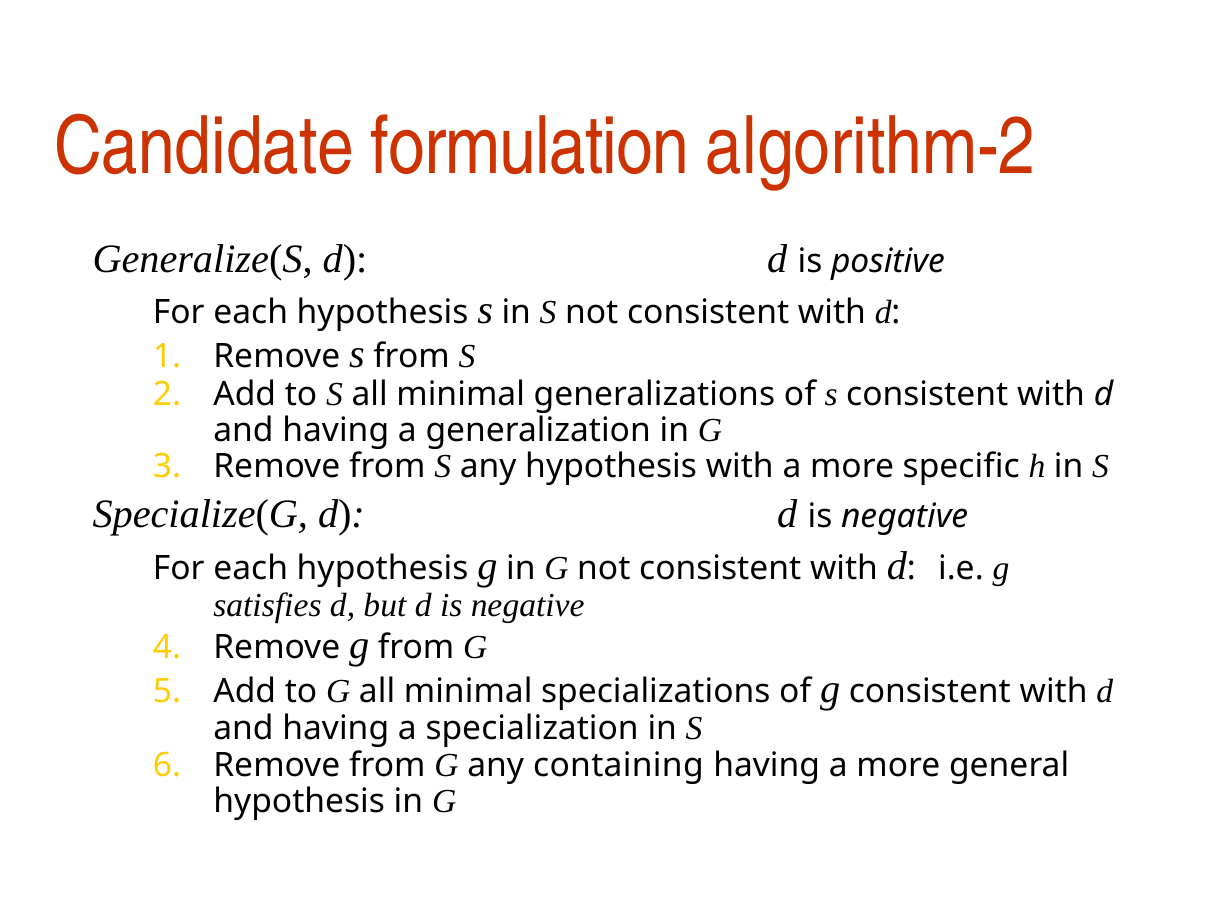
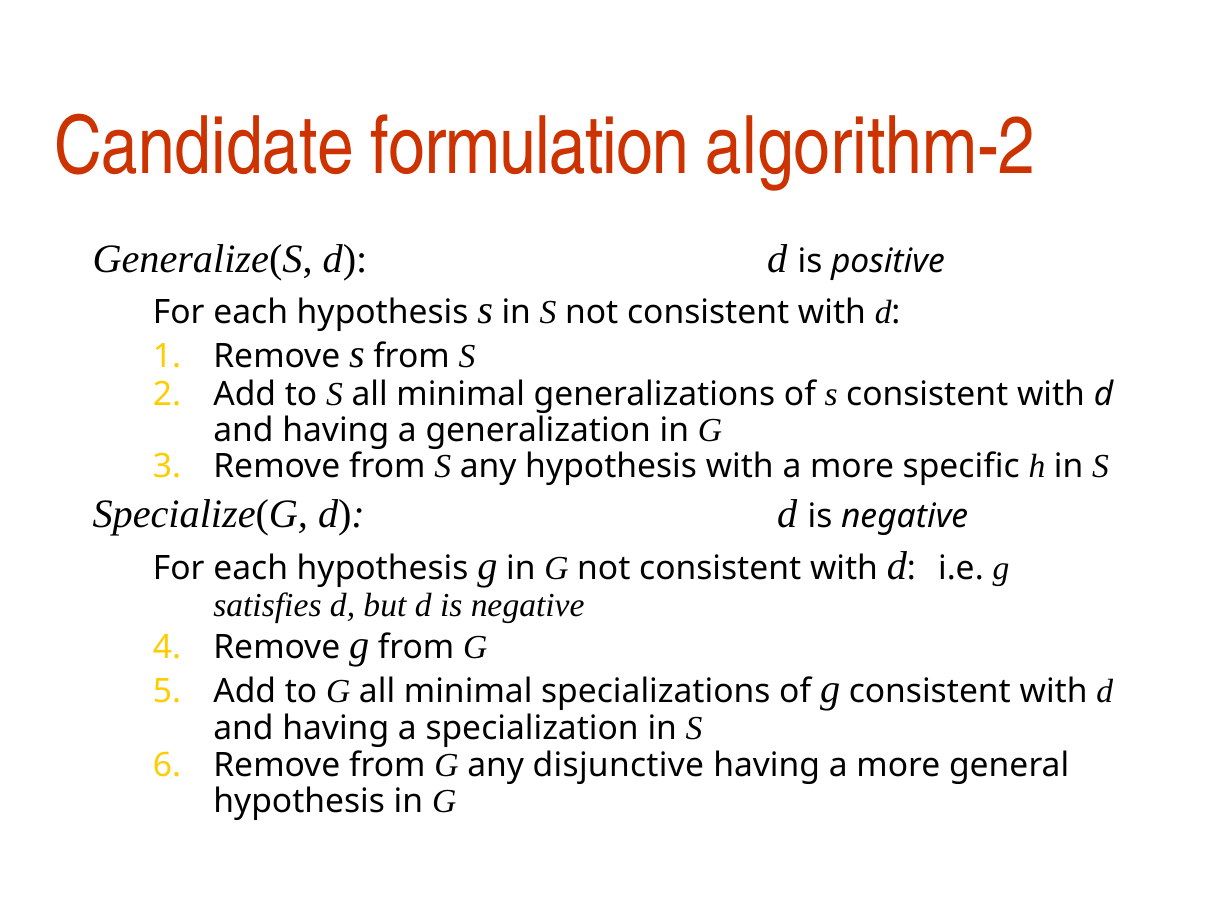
containing: containing -> disjunctive (618, 765)
